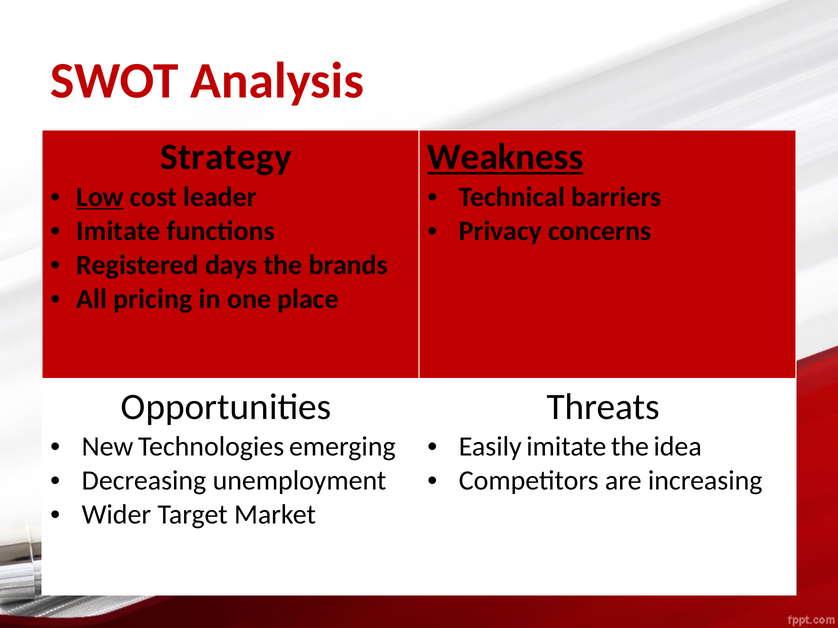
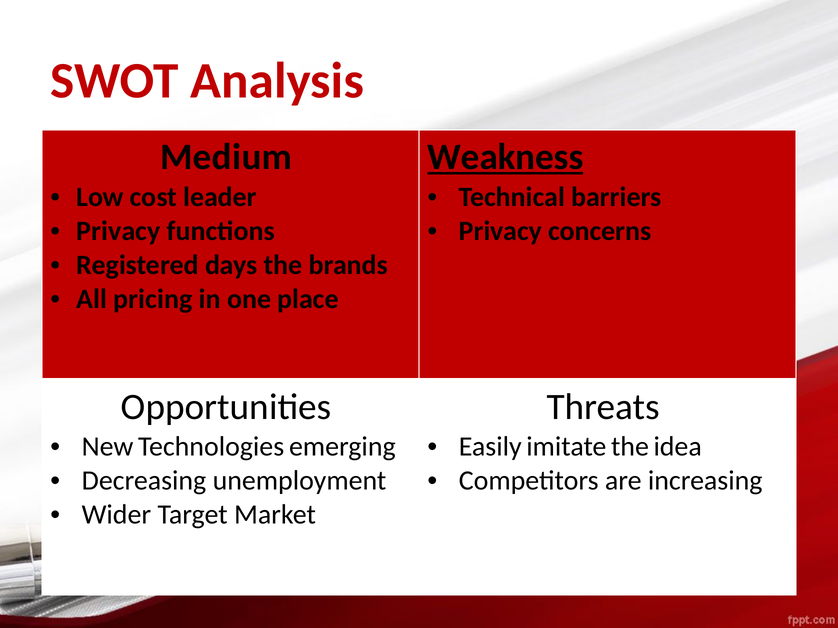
Strategy: Strategy -> Medium (226, 157)
Low underline: present -> none (100, 197)
Imitate: Imitate -> Privacy (118, 231)
